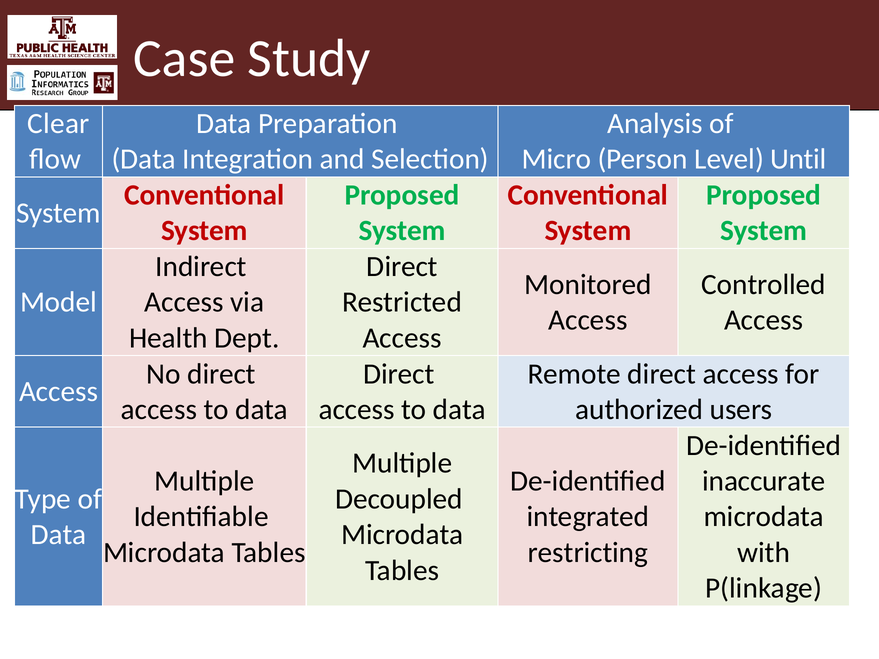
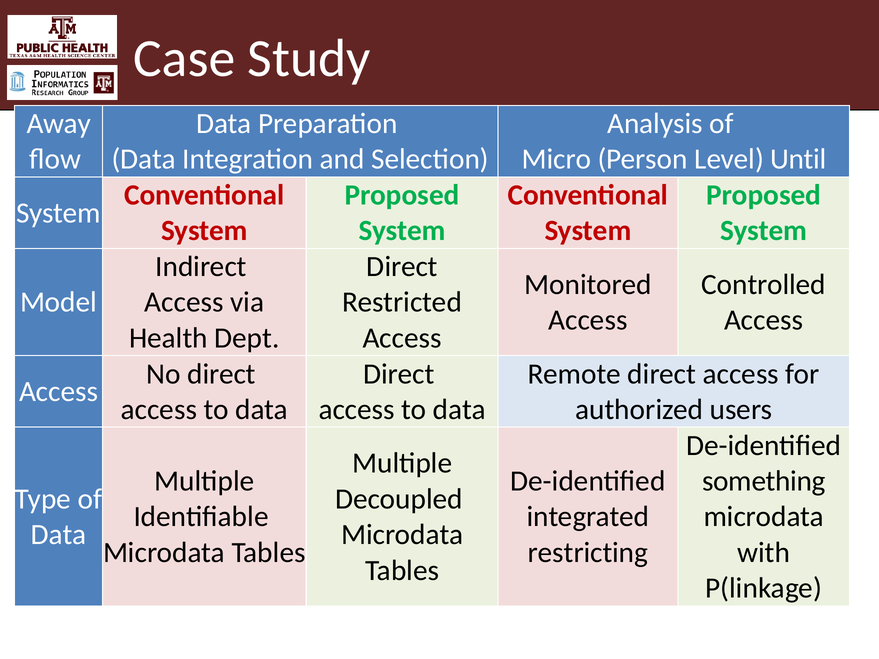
Clear: Clear -> Away (59, 124)
inaccurate: inaccurate -> something (764, 481)
